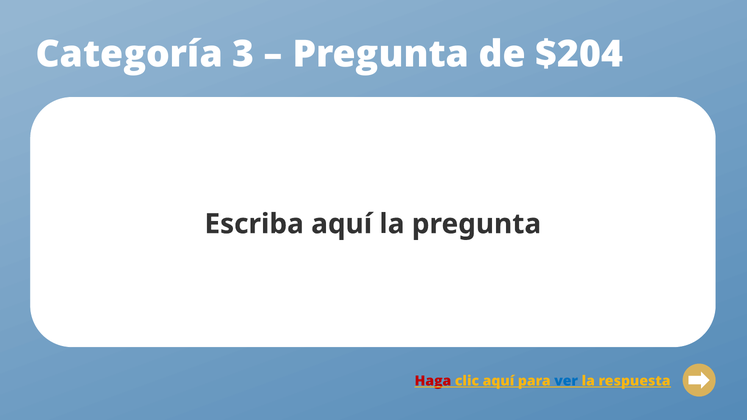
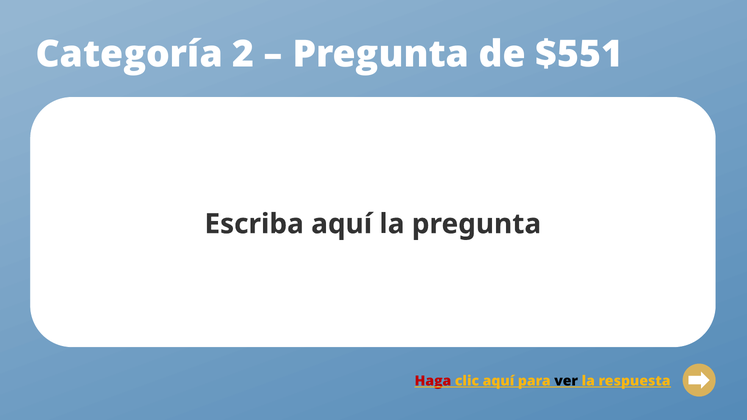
3: 3 -> 2 (243, 54)
$204: $204 -> $551 (579, 54)
ver colour: blue -> black (566, 381)
